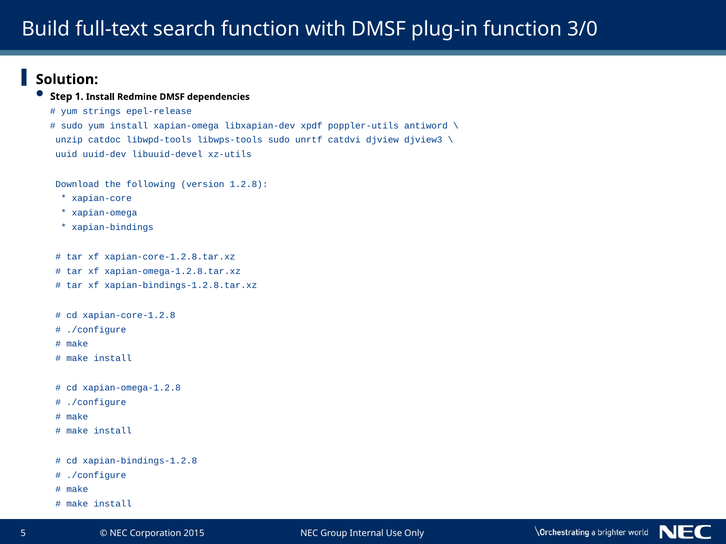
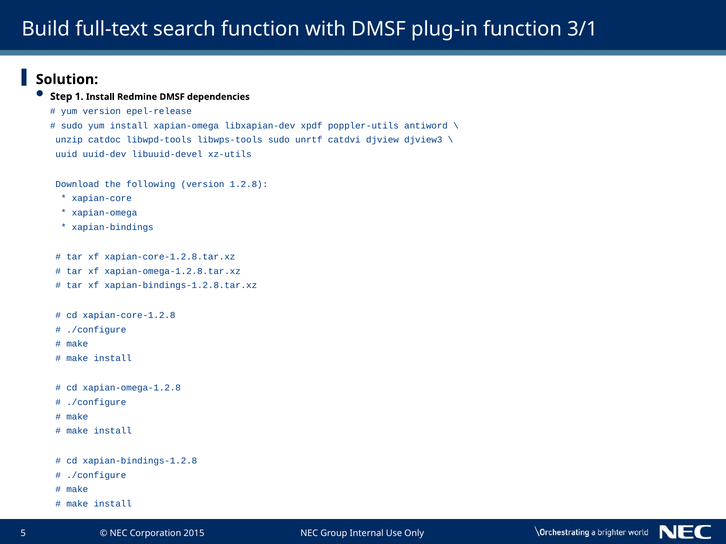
3/0: 3/0 -> 3/1 (582, 29)
yum strings: strings -> version (102, 111)
